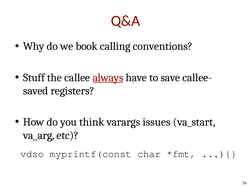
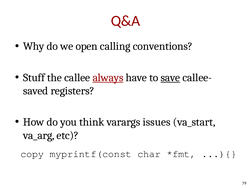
book: book -> open (87, 46)
save underline: none -> present (170, 78)
vdso: vdso -> copy (32, 154)
